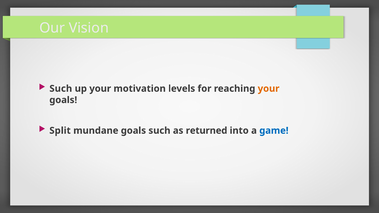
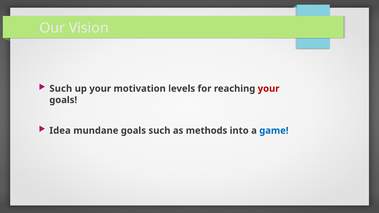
your colour: orange -> red (269, 89)
Split: Split -> Idea (60, 131)
returned: returned -> methods (207, 131)
